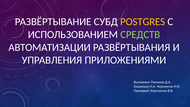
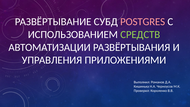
POSTGRES colour: yellow -> pink (143, 22)
